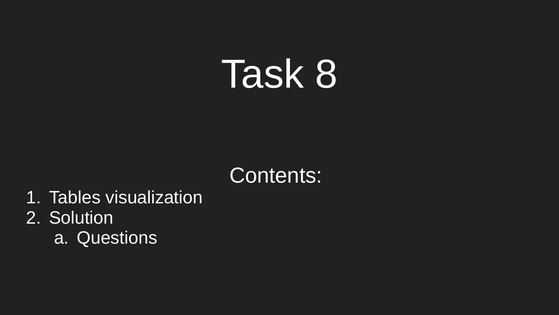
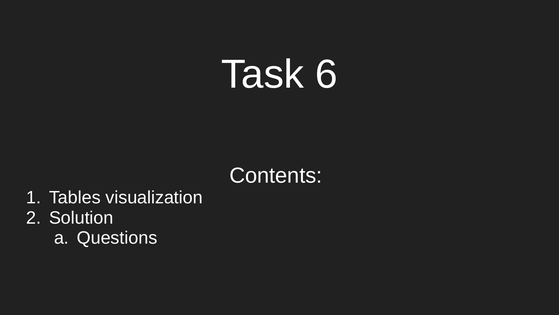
8: 8 -> 6 (326, 74)
